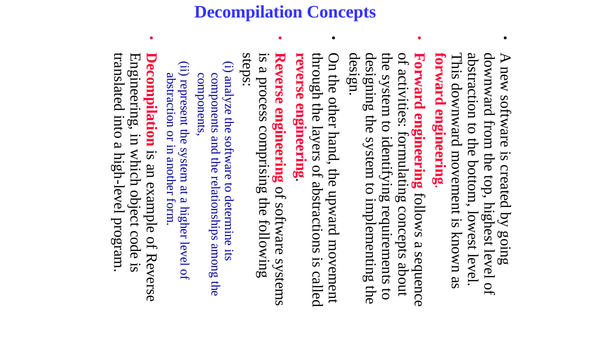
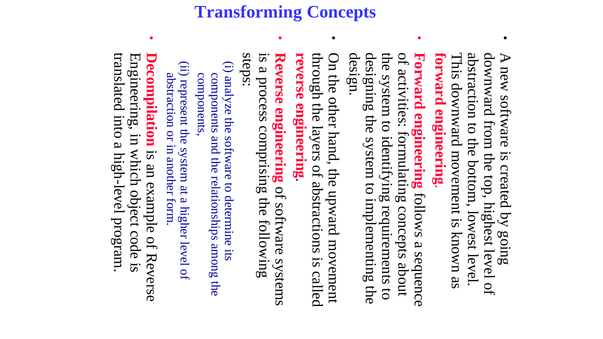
Decompilation: Decompilation -> Transforming (248, 12)
